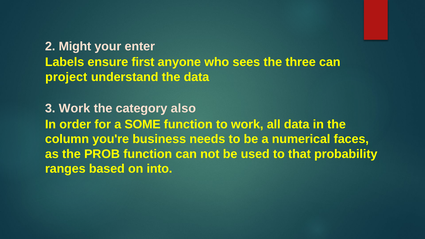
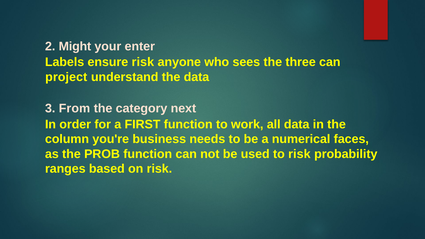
ensure first: first -> risk (143, 62)
3 Work: Work -> From (74, 109)
also: also -> next (183, 109)
SOME: SOME -> FIRST (143, 124)
to that: that -> risk (299, 154)
on into: into -> risk (159, 169)
